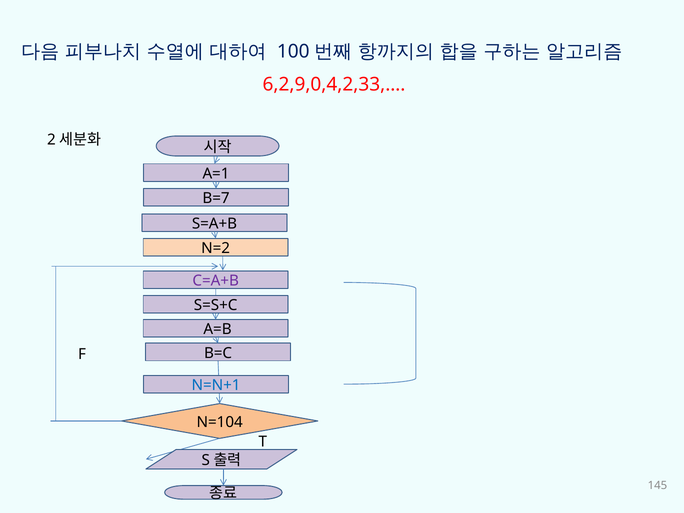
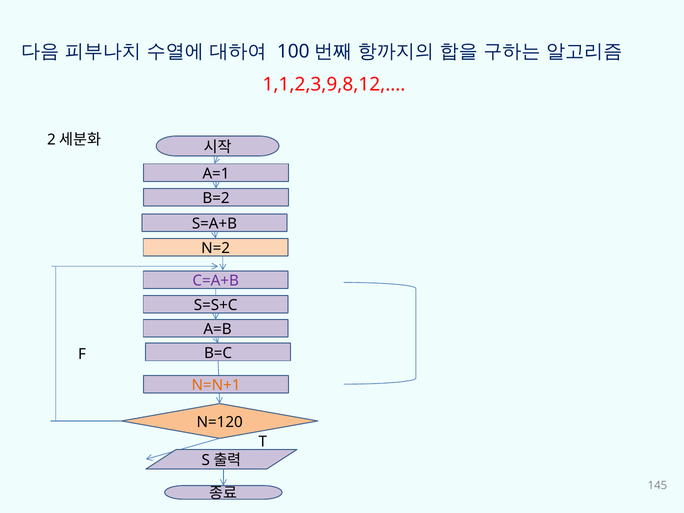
6,2,9,0,4,2,33,…: 6,2,9,0,4,2,33,… -> 1,1,2,3,9,8,12,… (334, 85)
B=7: B=7 -> B=2 (216, 198)
N=N+1 colour: blue -> orange (216, 385)
N=104: N=104 -> N=120 (220, 422)
